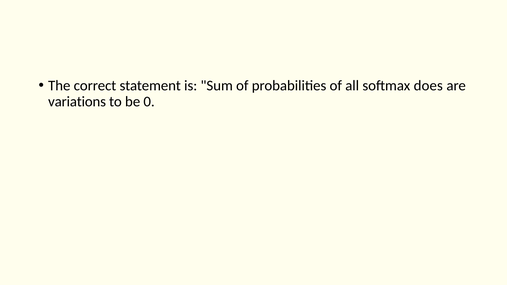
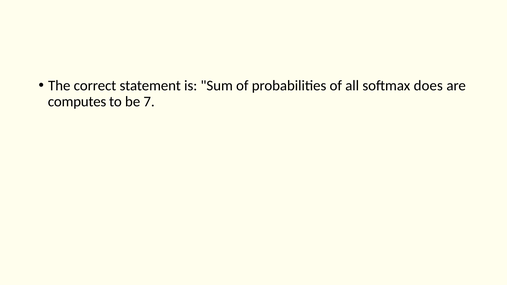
variations: variations -> computes (77, 102)
0: 0 -> 7 (149, 102)
